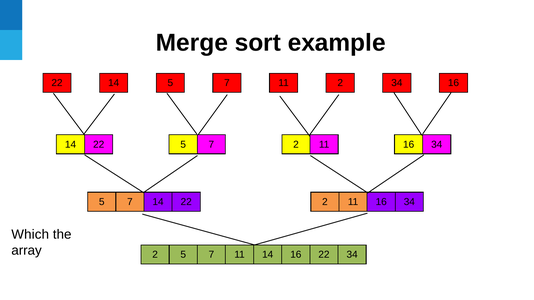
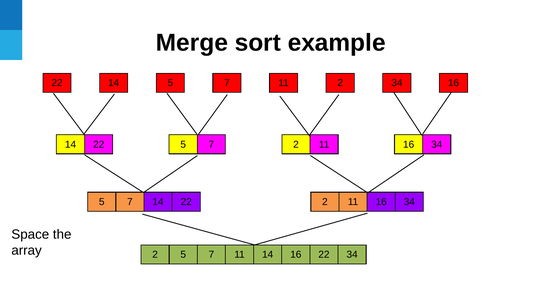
Which: Which -> Space (30, 235)
